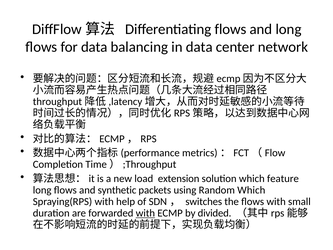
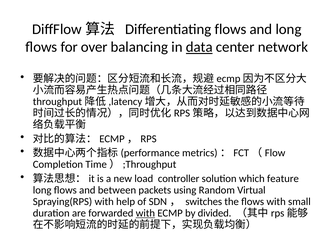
for data: data -> over (94, 47)
data underline: none -> present (199, 47)
extension: extension -> controller (179, 178)
synthetic: synthetic -> between (117, 190)
Random Which: Which -> Virtual (251, 190)
